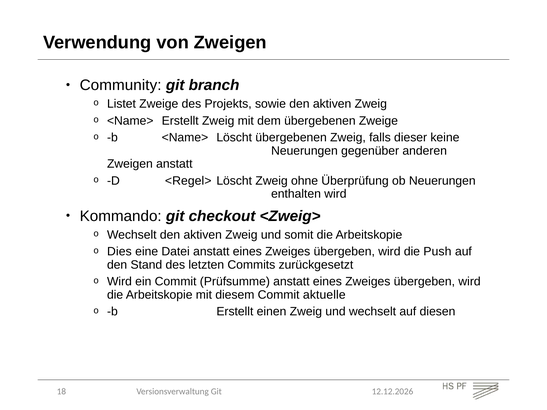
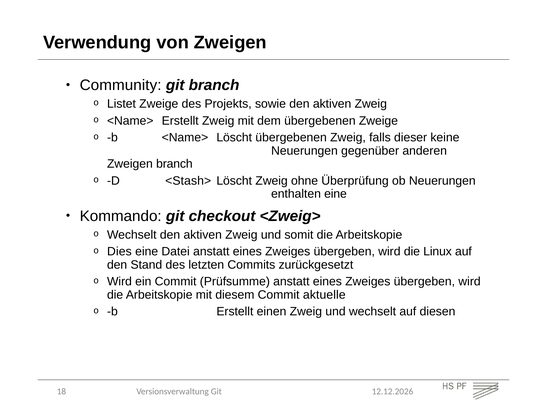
Zweigen anstatt: anstatt -> branch (174, 164)
<Regel>: <Regel> -> <Stash> (188, 181)
enthalten wird: wird -> eine (335, 194)
Push: Push -> Linux (438, 252)
